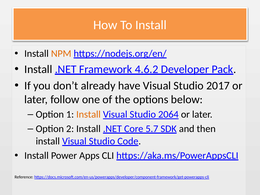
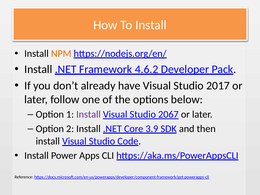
Install colour: orange -> purple (88, 114)
2064: 2064 -> 2067 (168, 114)
5.7: 5.7 -> 3.9 (152, 129)
